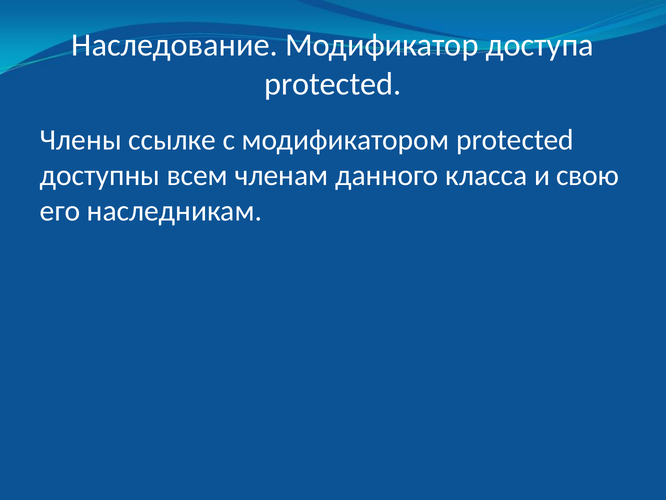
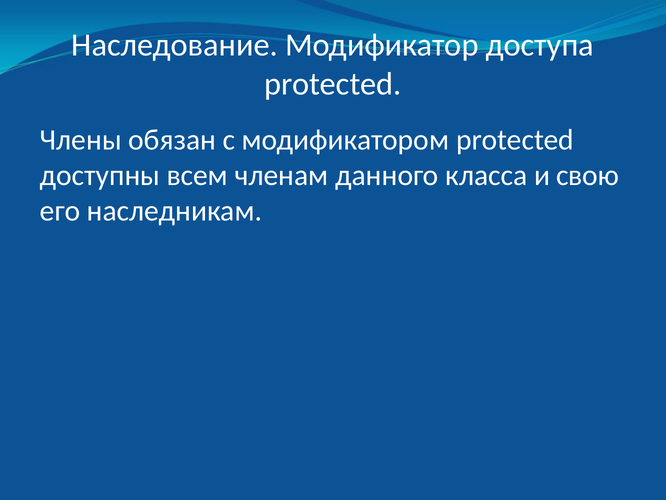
ссылке: ссылке -> обязан (172, 140)
